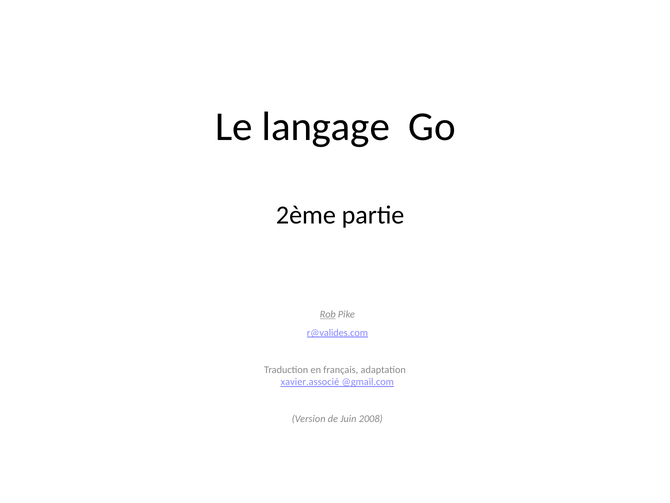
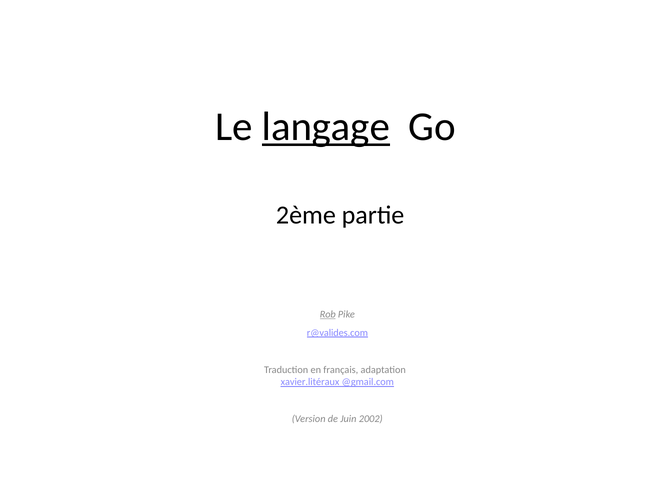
langage underline: none -> present (326, 127)
xavier.associé: xavier.associé -> xavier.litéraux (310, 382)
2008: 2008 -> 2002 (371, 418)
